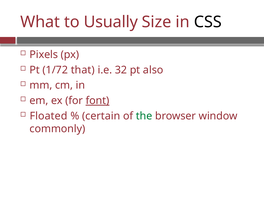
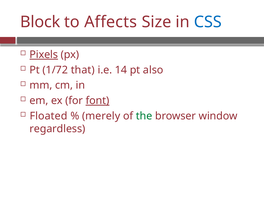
What: What -> Block (40, 22)
Usually: Usually -> Affects (111, 22)
CSS colour: black -> blue (208, 22)
Pixels underline: none -> present (44, 55)
32: 32 -> 14 (121, 70)
certain: certain -> merely (101, 116)
commonly: commonly -> regardless (57, 129)
